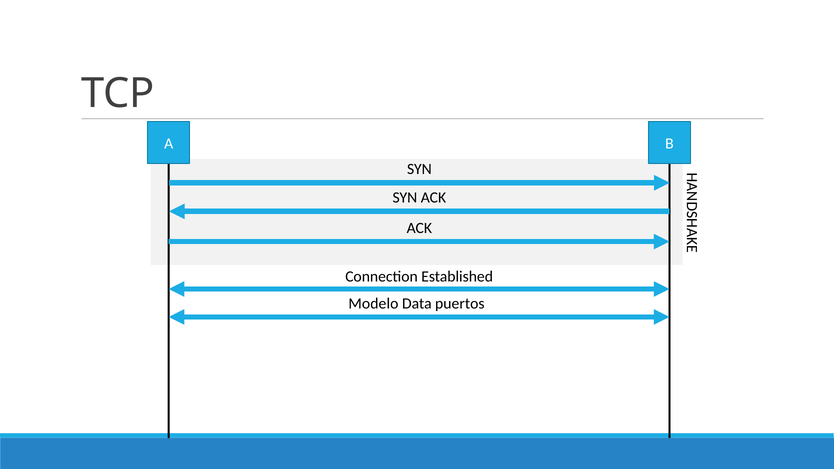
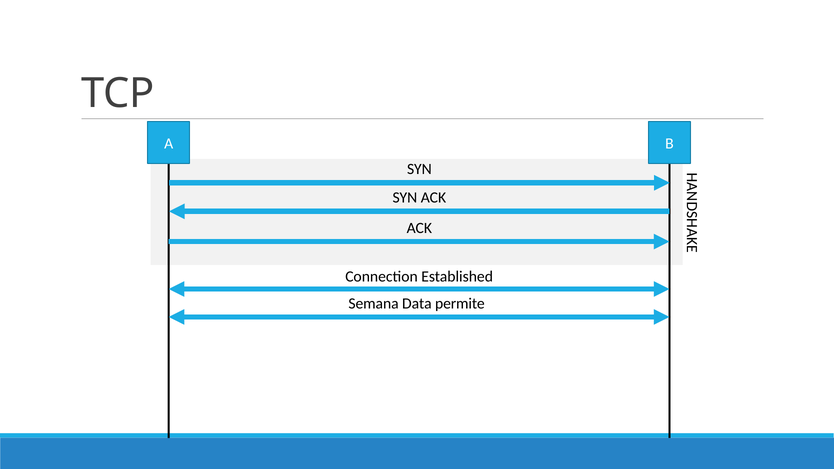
Modelo: Modelo -> Semana (374, 304)
puertos: puertos -> permite (460, 304)
